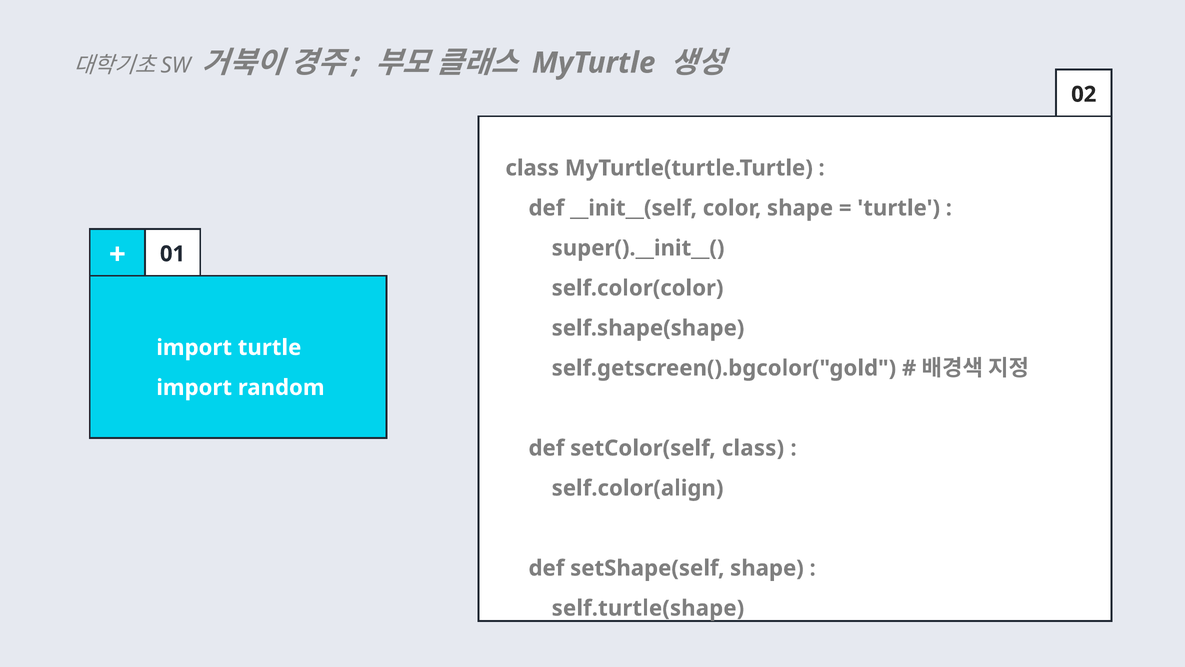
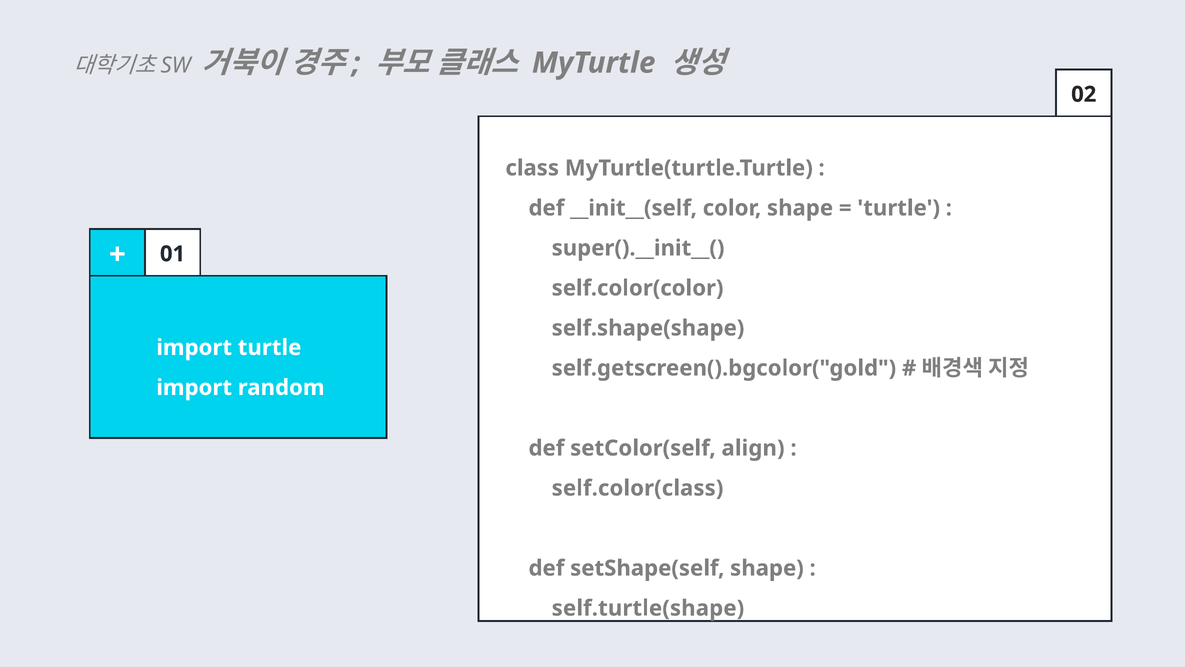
setColor(self class: class -> align (753, 448)
self.color(align: self.color(align -> self.color(class (638, 488)
